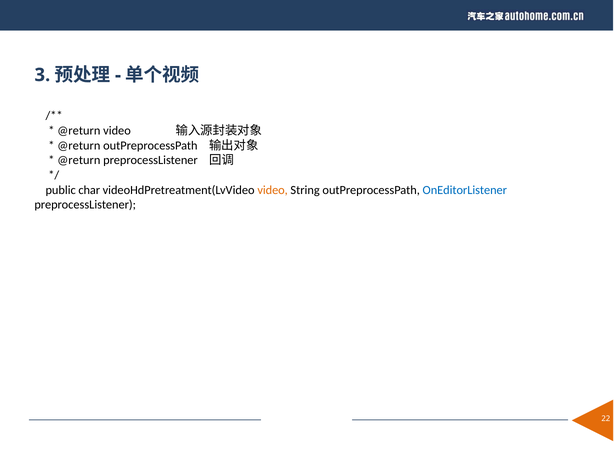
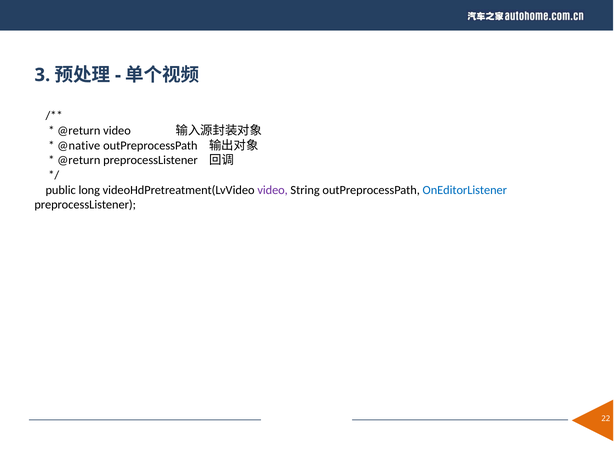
@return: @return -> @native (79, 145)
char: char -> long (89, 190)
video colour: orange -> purple (273, 190)
